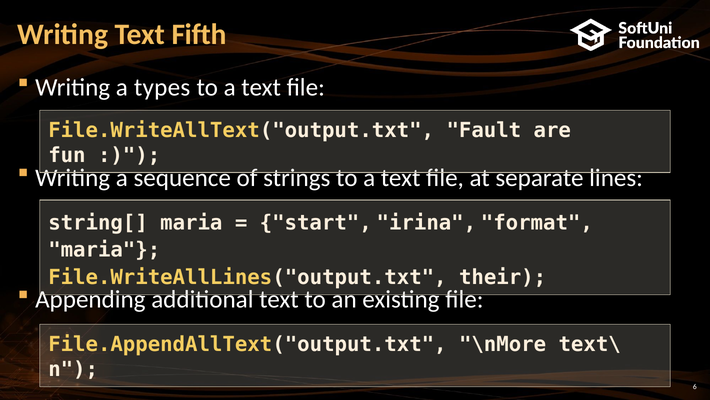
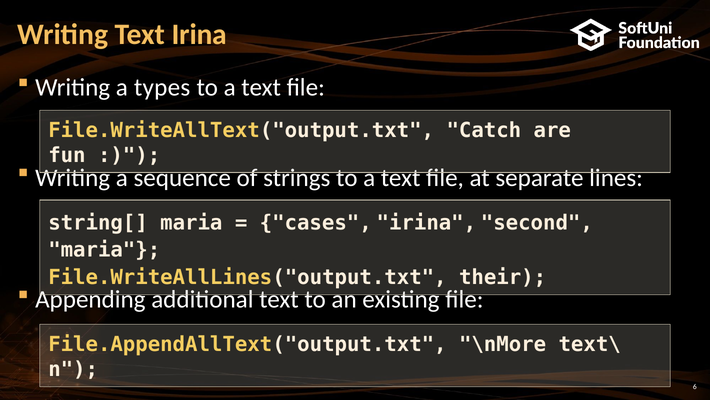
Text Fifth: Fifth -> Irina (199, 35)
Fault: Fault -> Catch (484, 130)
start: start -> cases (316, 222)
format: format -> second (537, 222)
